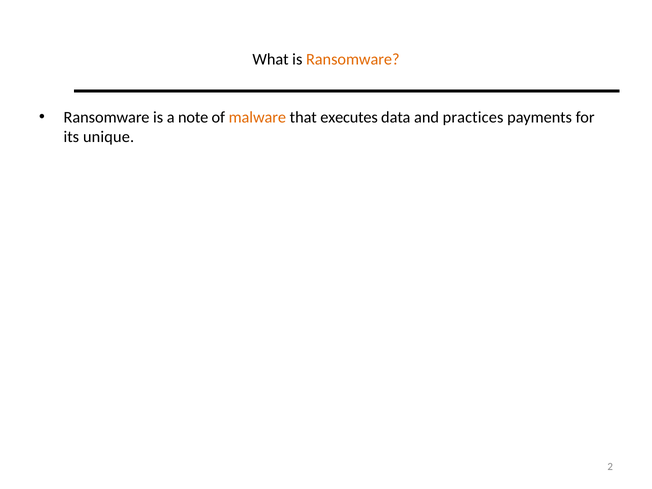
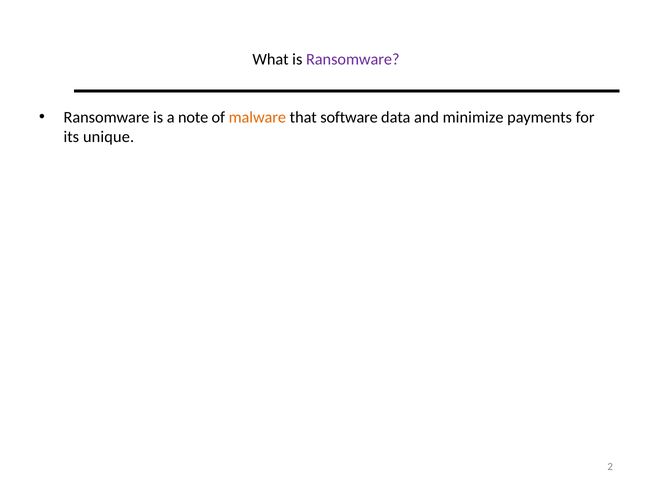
Ransomware colour: orange -> purple (353, 59)
executes: executes -> software (349, 117)
practices: practices -> minimize (473, 117)
